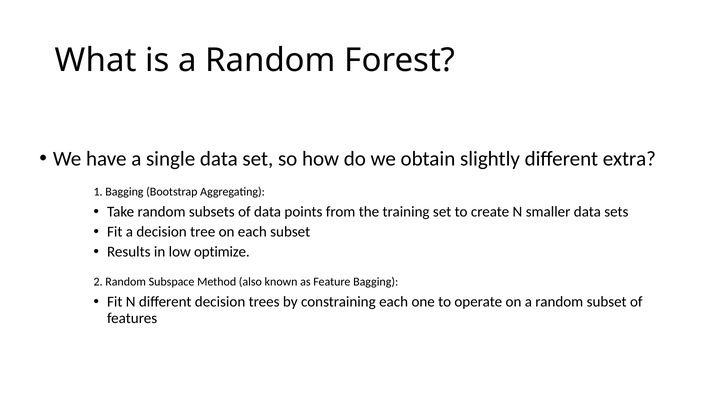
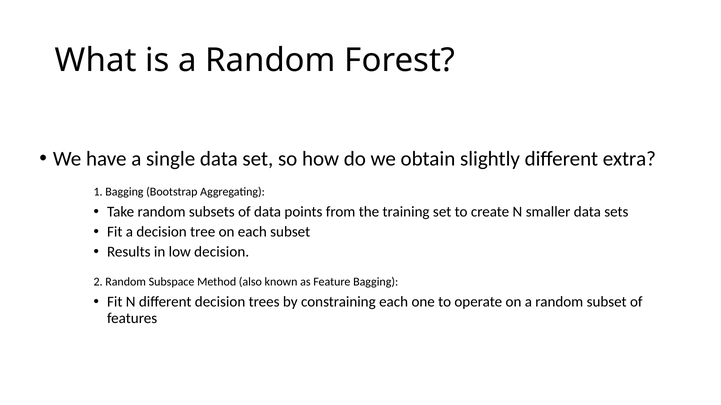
low optimize: optimize -> decision (222, 252)
